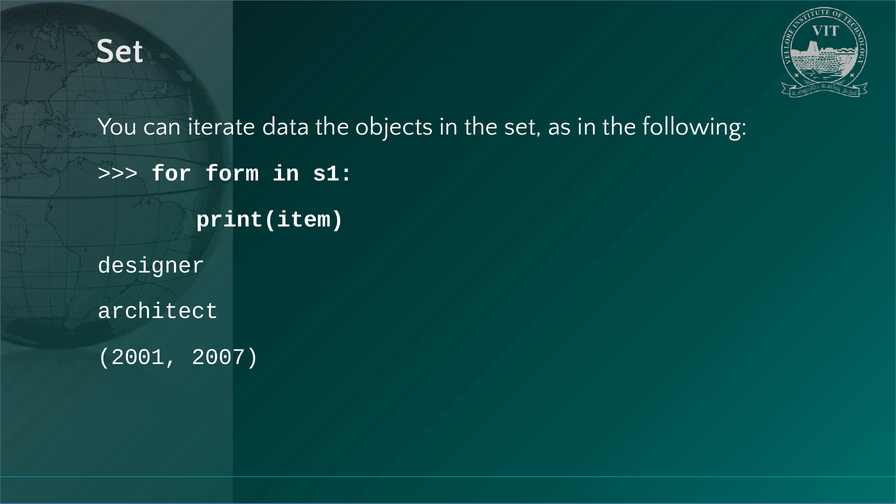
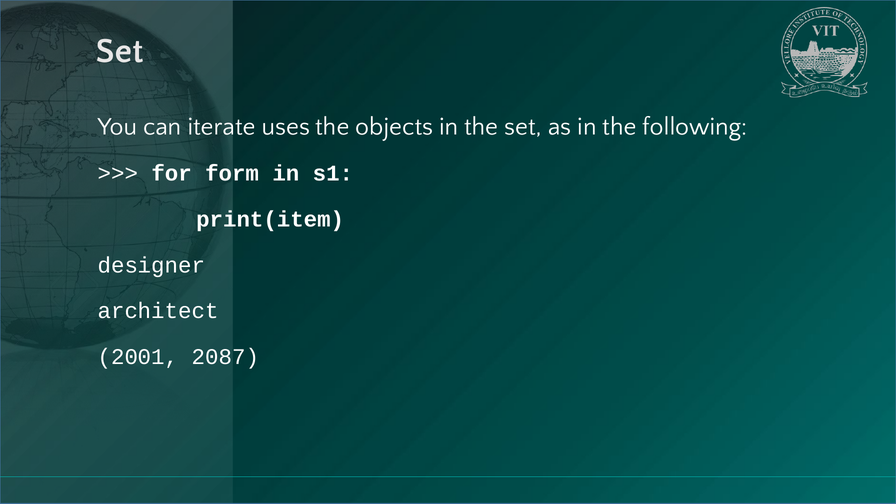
data: data -> uses (286, 126)
2007: 2007 -> 2087 (225, 357)
